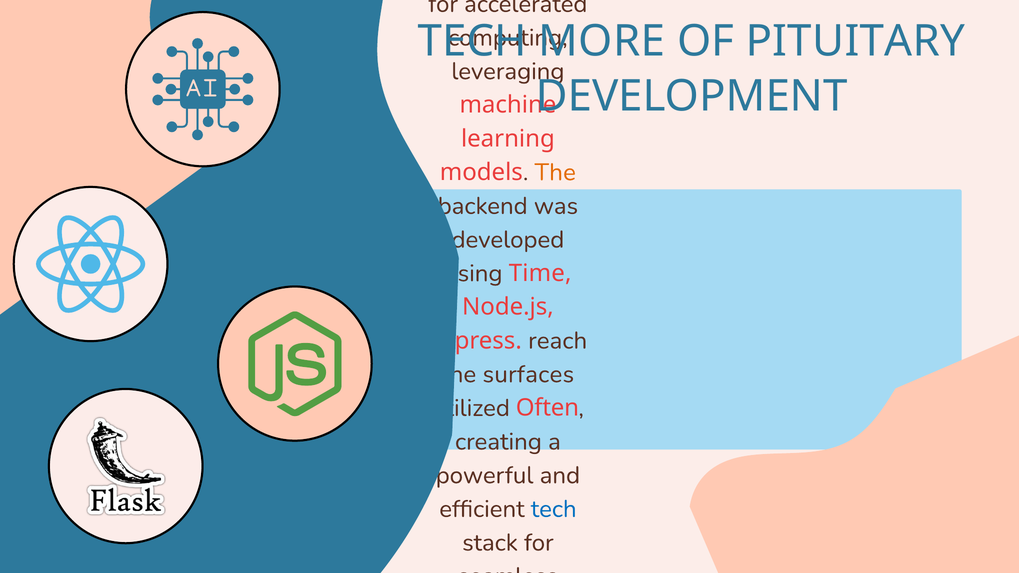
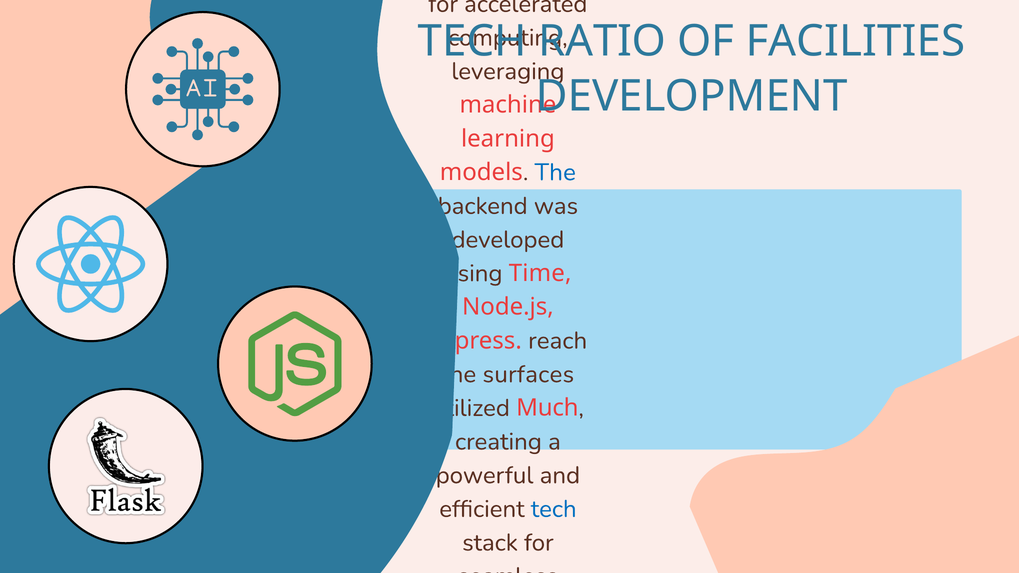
MORE: MORE -> RATIO (602, 42)
PITUITARY: PITUITARY -> FACILITIES (855, 42)
The colour: orange -> blue (555, 172)
Often: Often -> Much (547, 408)
